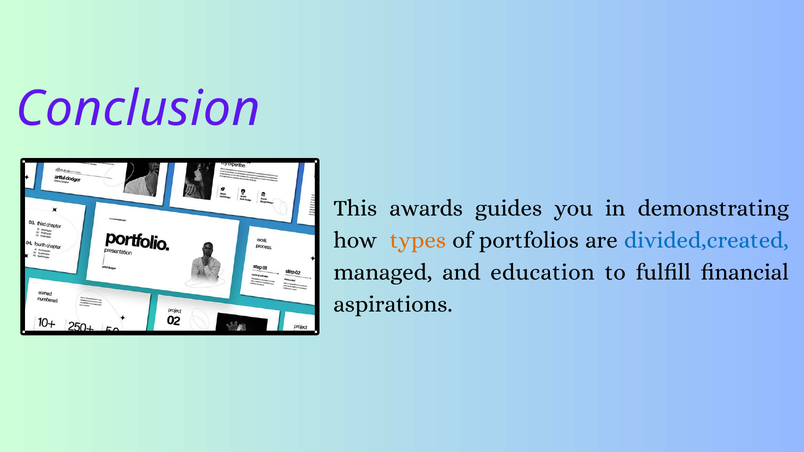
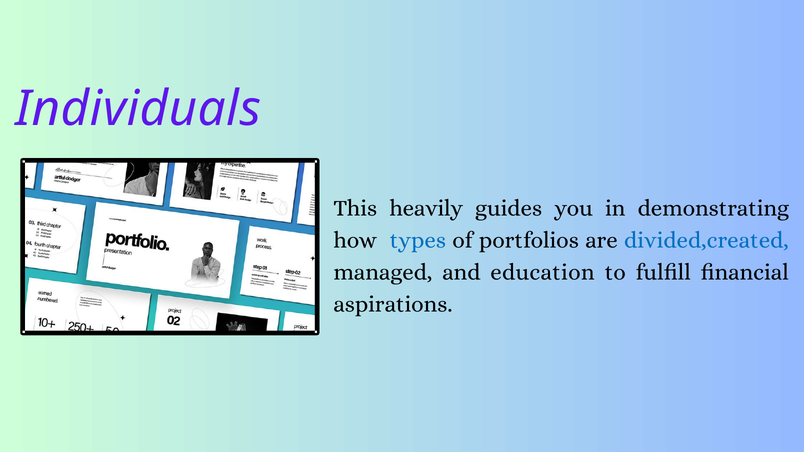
Conclusion: Conclusion -> Individuals (138, 109)
awards: awards -> heavily (426, 208)
types colour: orange -> blue (418, 240)
